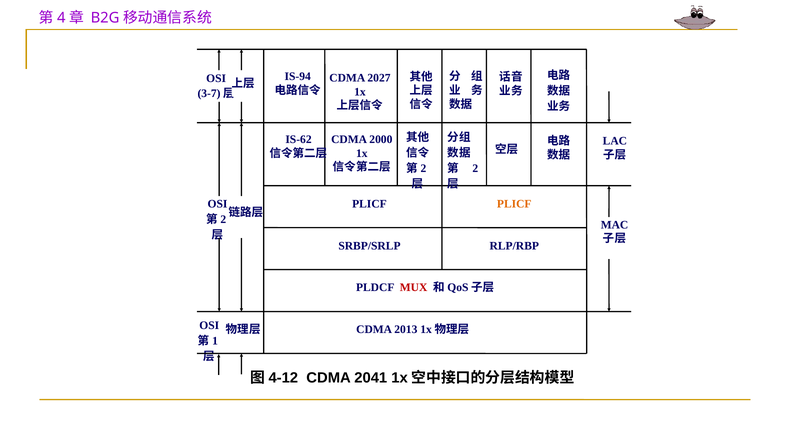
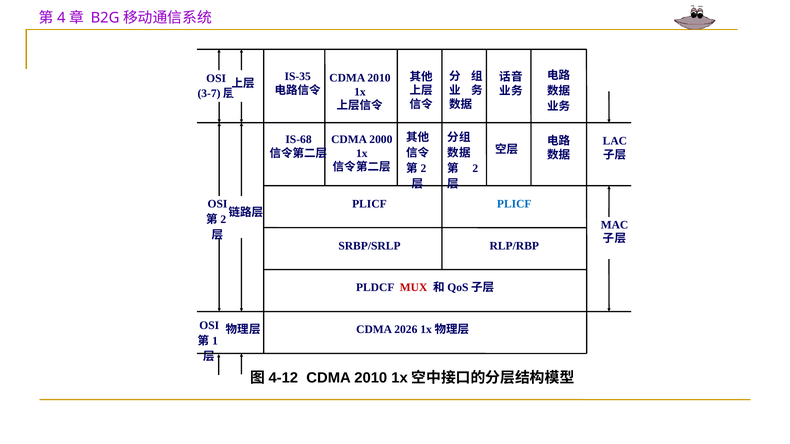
IS-94: IS-94 -> IS-35 (298, 77)
2027: 2027 -> 2010 (379, 78)
IS-62: IS-62 -> IS-68 (299, 140)
PLICF colour: orange -> blue (514, 204)
2013: 2013 -> 2026 (406, 330)
2041: 2041 -> 2010 (371, 378)
